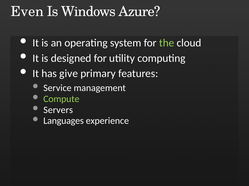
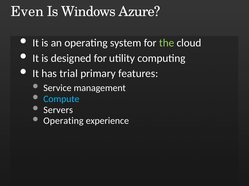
give: give -> trial (69, 74)
Compute colour: light green -> light blue (61, 99)
Languages: Languages -> Operating (63, 121)
